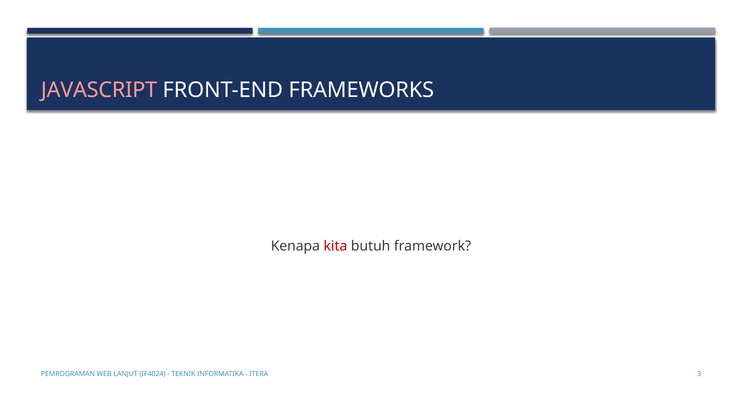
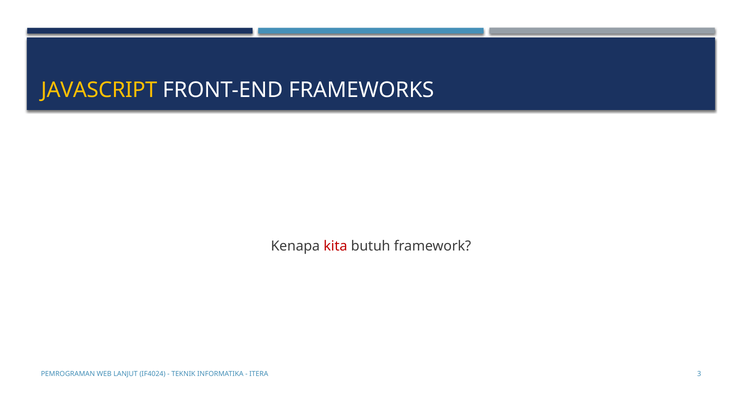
JAVASCRIPT colour: pink -> yellow (99, 90)
